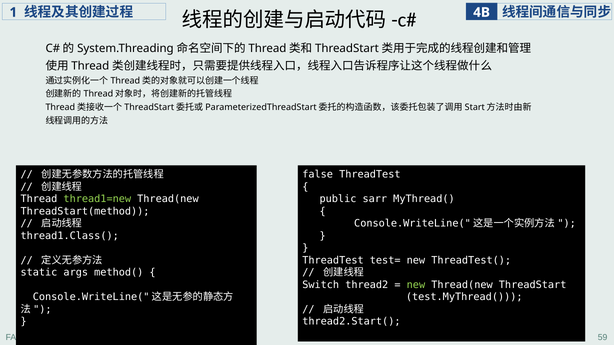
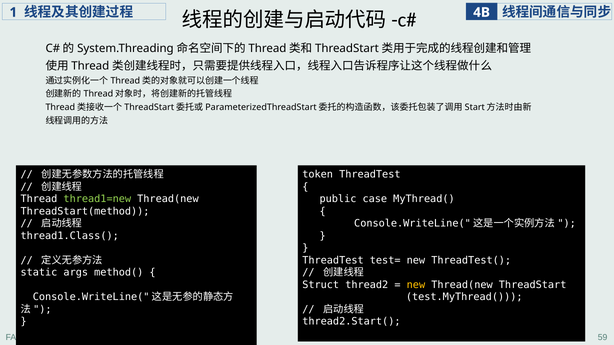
false: false -> token (318, 175)
sarr: sarr -> case (375, 199)
Switch: Switch -> Struct (321, 285)
new colour: light green -> yellow (416, 285)
